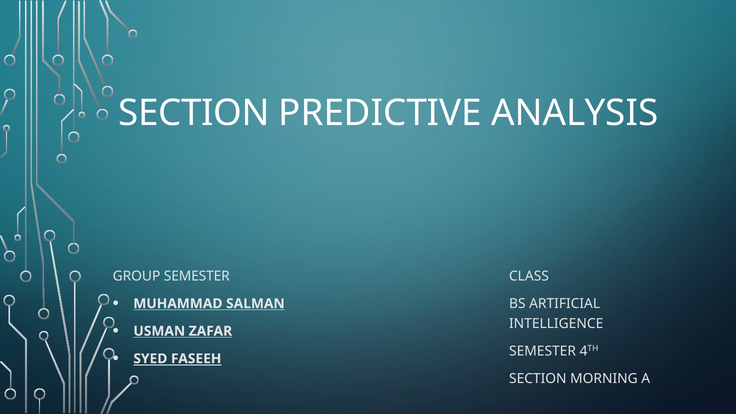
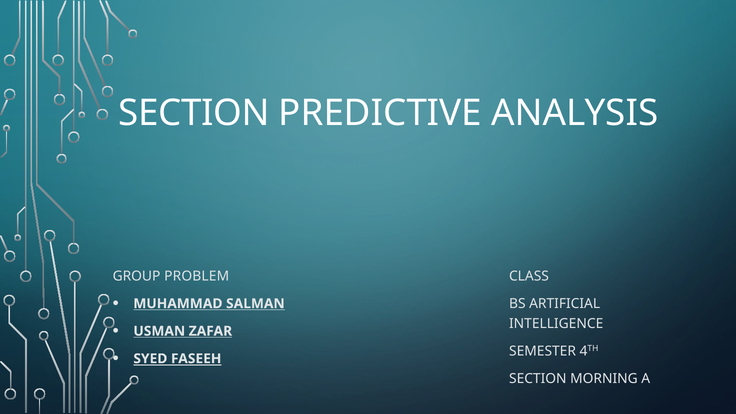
GROUP SEMESTER: SEMESTER -> PROBLEM (197, 276)
